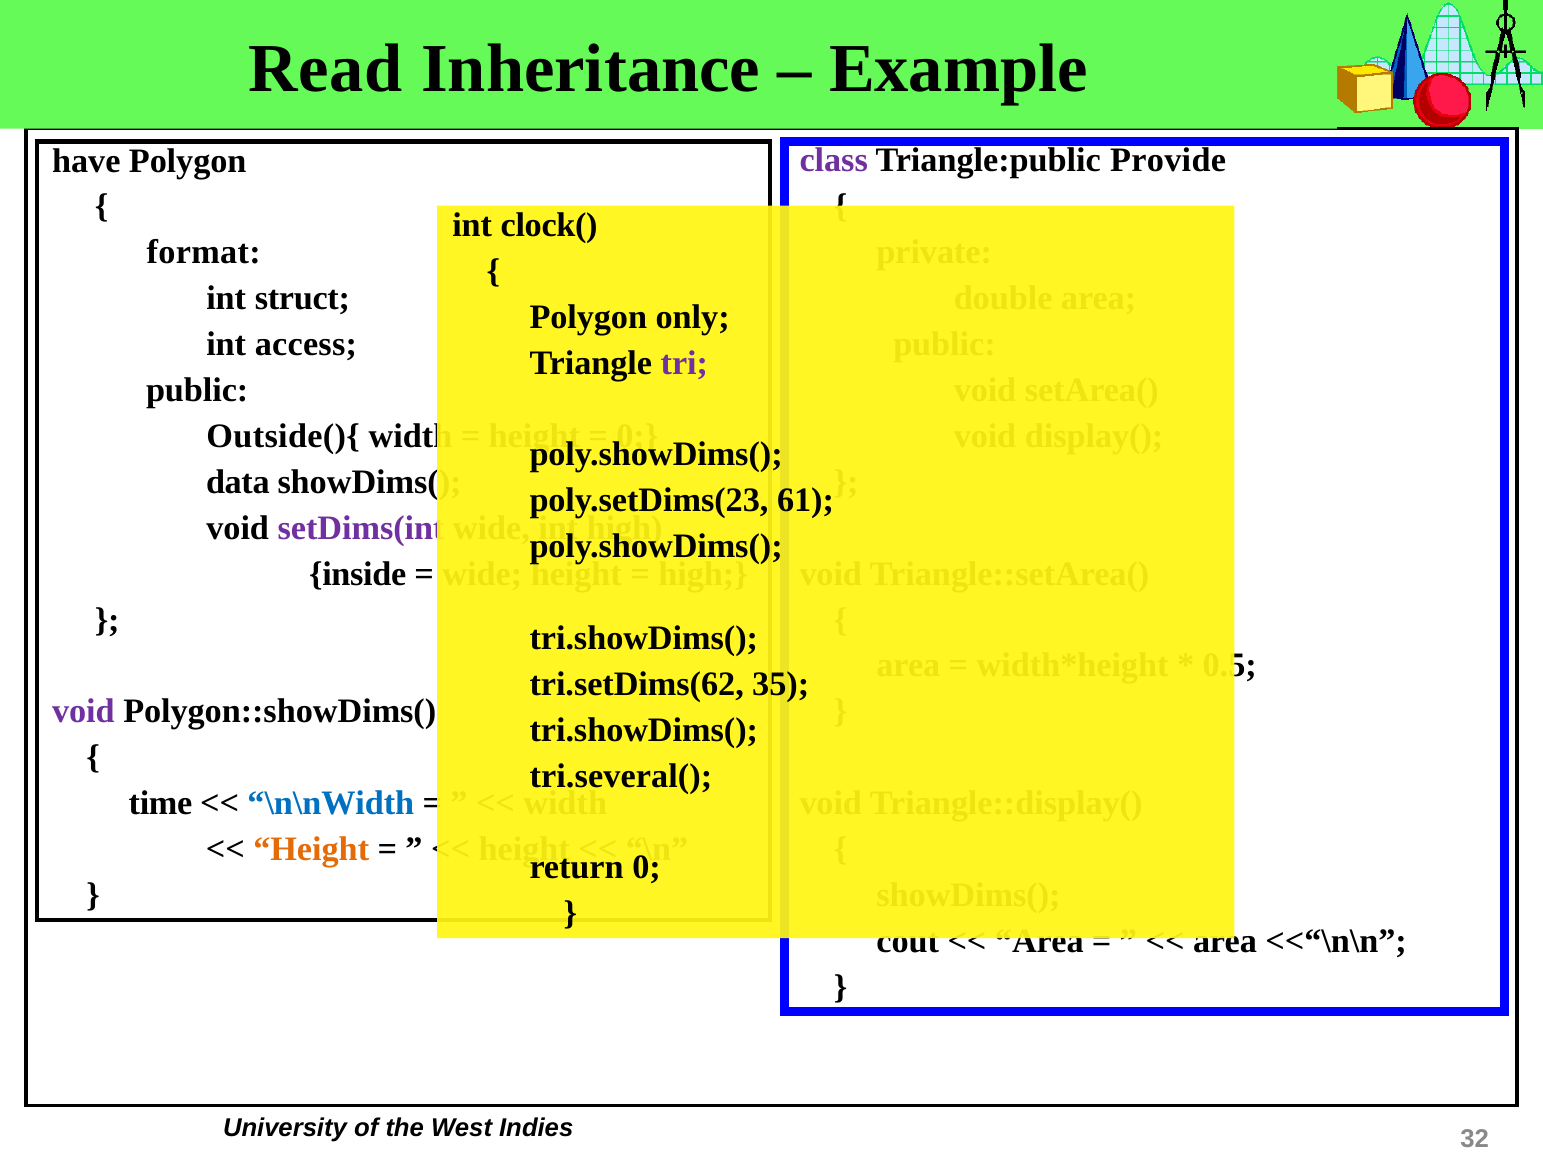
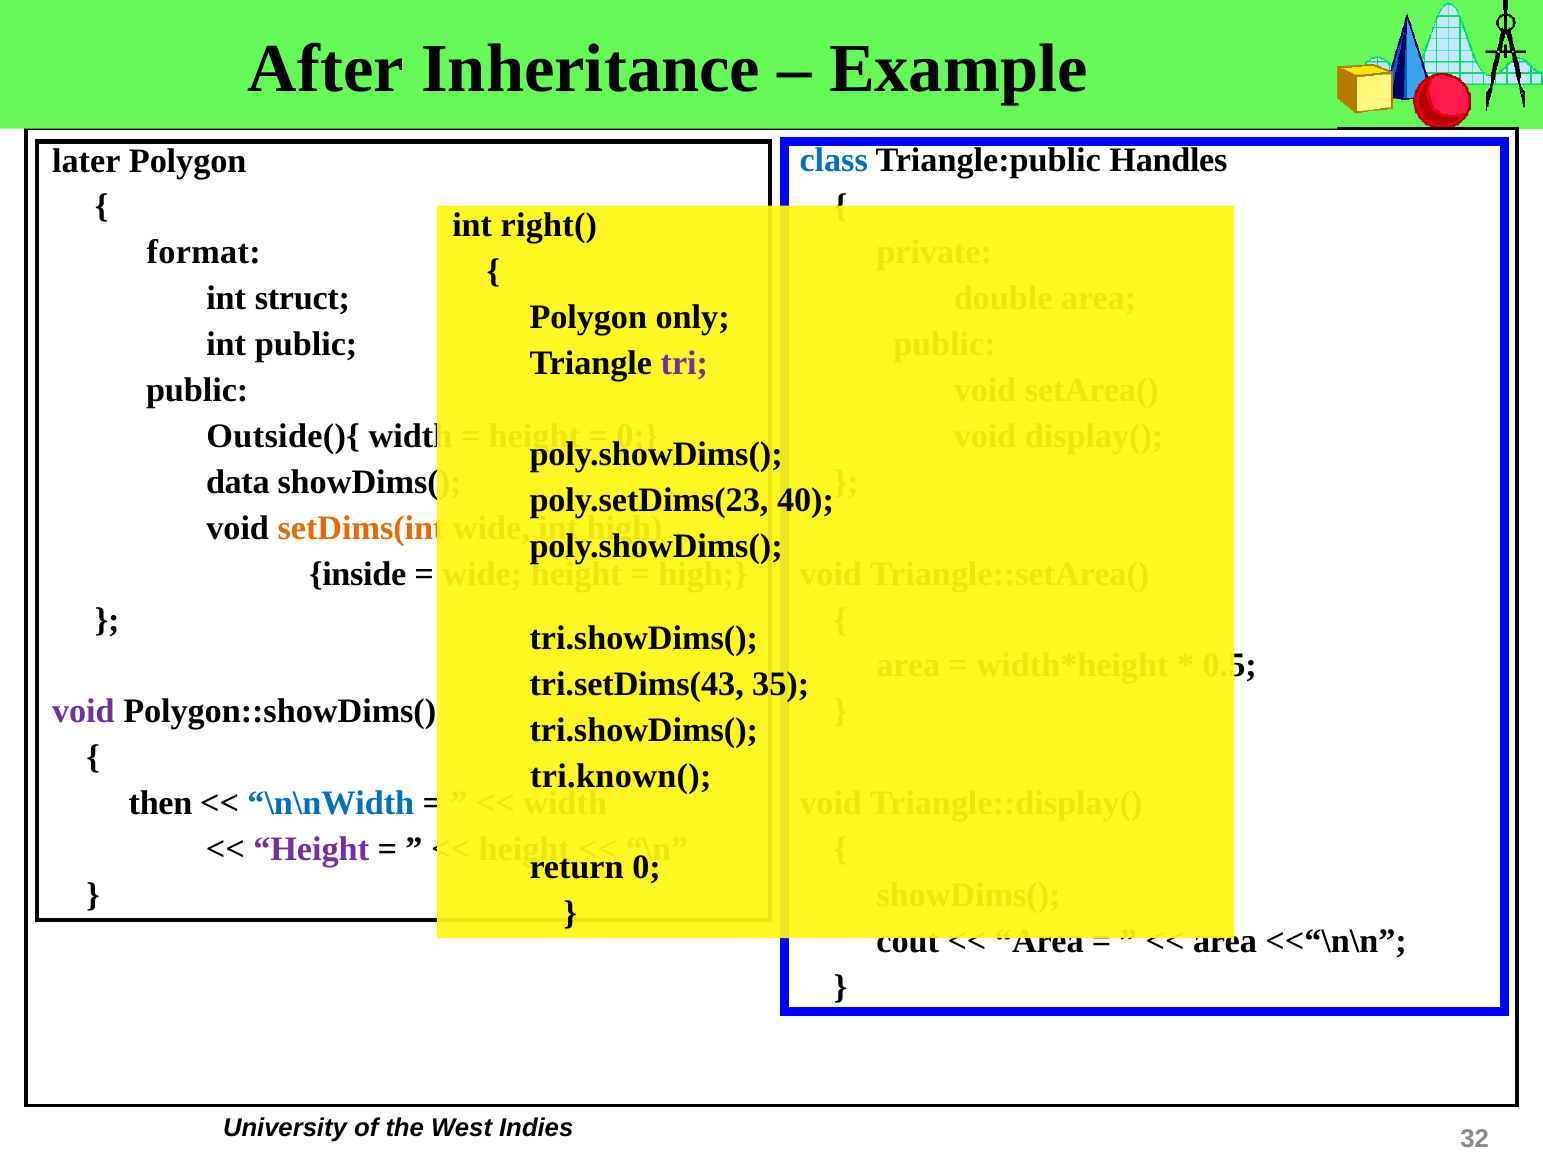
Read: Read -> After (326, 69)
have: have -> later (86, 161)
class colour: purple -> blue (834, 161)
Provide: Provide -> Handles (1168, 161)
clock(: clock( -> right( (549, 225)
int access: access -> public (306, 344)
61: 61 -> 40 (805, 501)
setDims(int colour: purple -> orange (361, 528)
tri.setDims(62: tri.setDims(62 -> tri.setDims(43 (637, 684)
tri.several(: tri.several( -> tri.known( (621, 776)
time: time -> then (161, 804)
Height colour: orange -> purple (311, 850)
